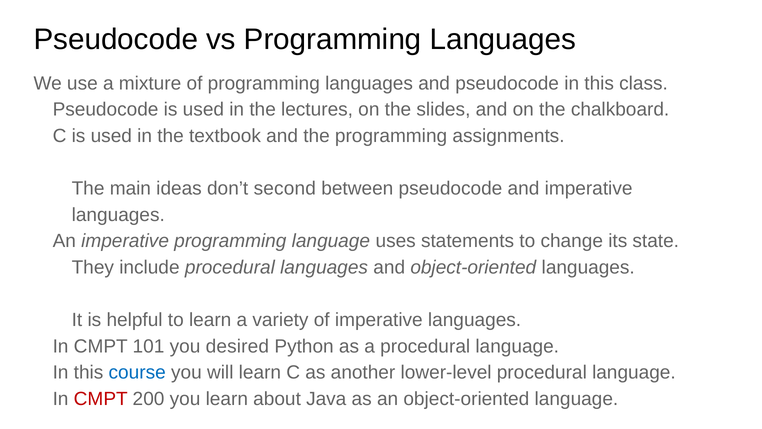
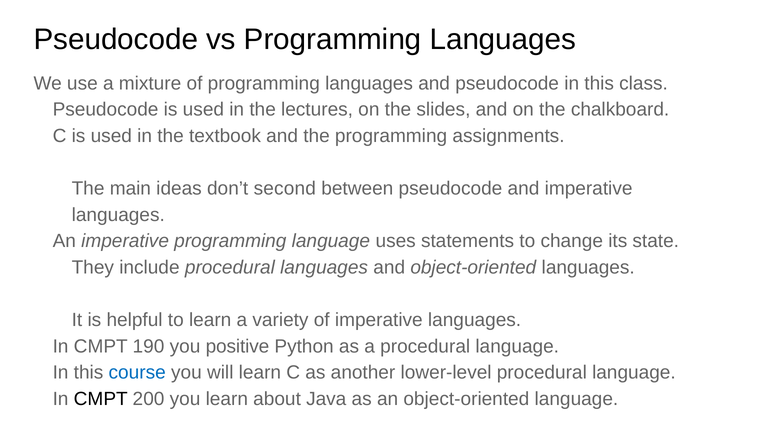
101: 101 -> 190 (148, 346)
desired: desired -> positive (237, 346)
CMPT colour: red -> black (101, 399)
